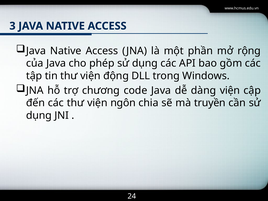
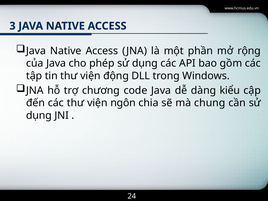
dàng viện: viện -> kiểu (230, 90)
truyền: truyền -> chung (210, 103)
